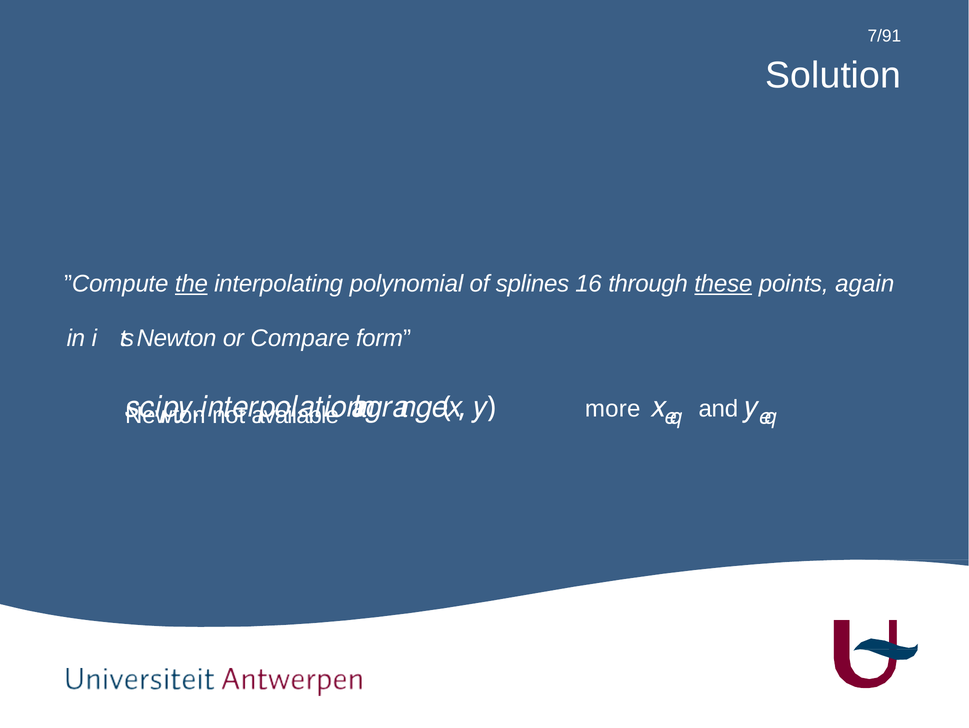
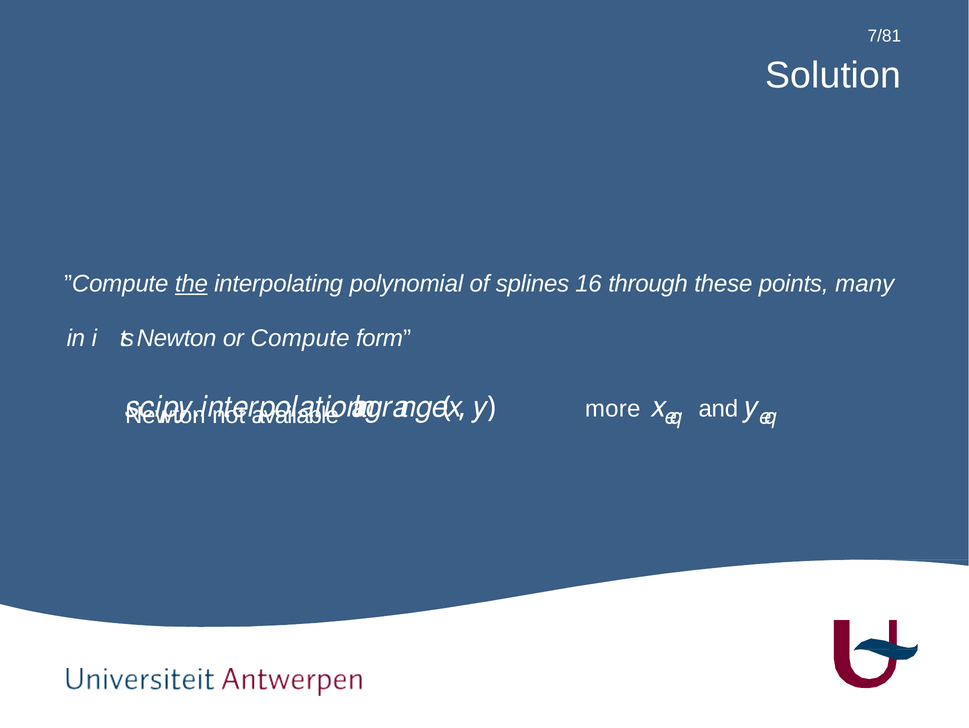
7/91: 7/91 -> 7/81 (884, 36)
these underline: present -> none (723, 284)
again: again -> many (865, 284)
Compare: Compare -> Compute (300, 338)
